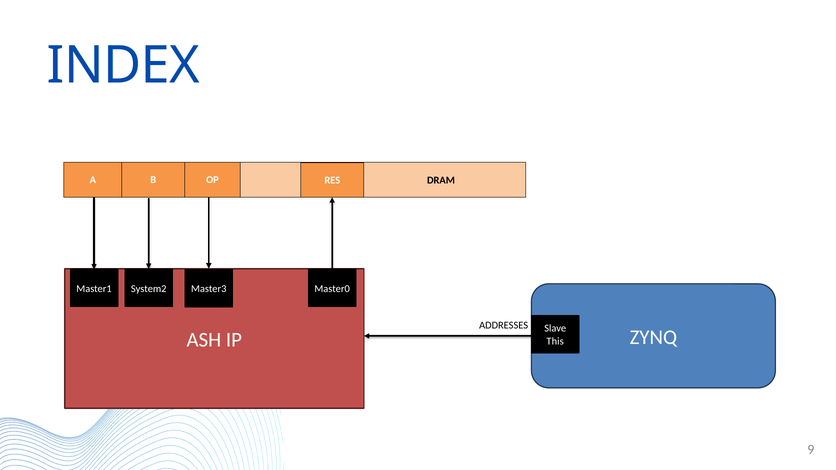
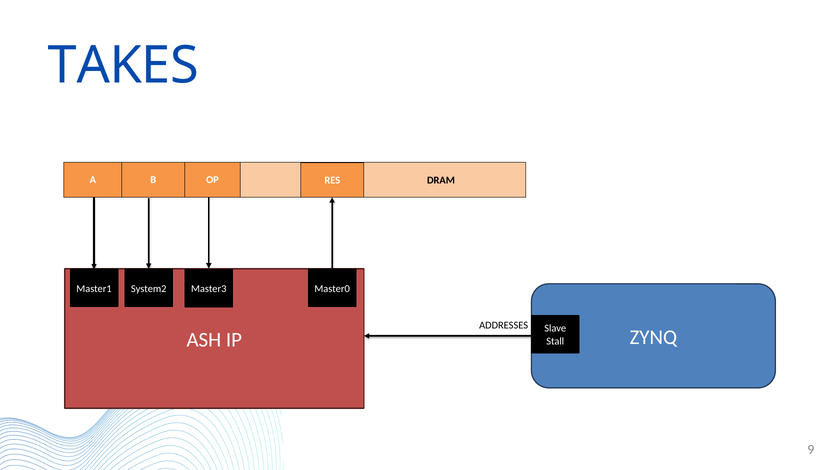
INDEX: INDEX -> TAKES (123, 66)
This: This -> Stall (555, 341)
